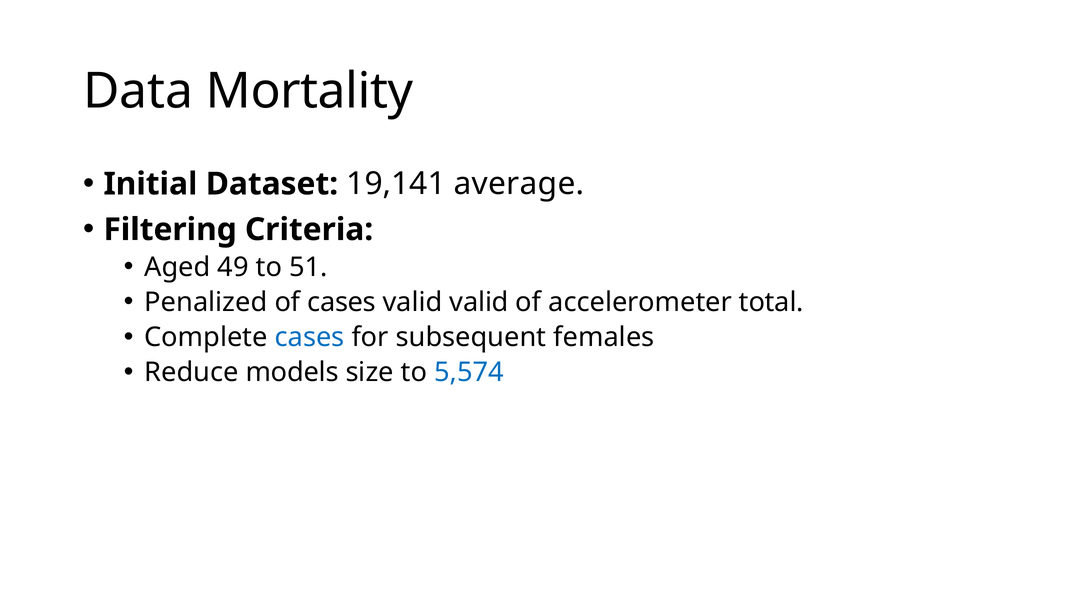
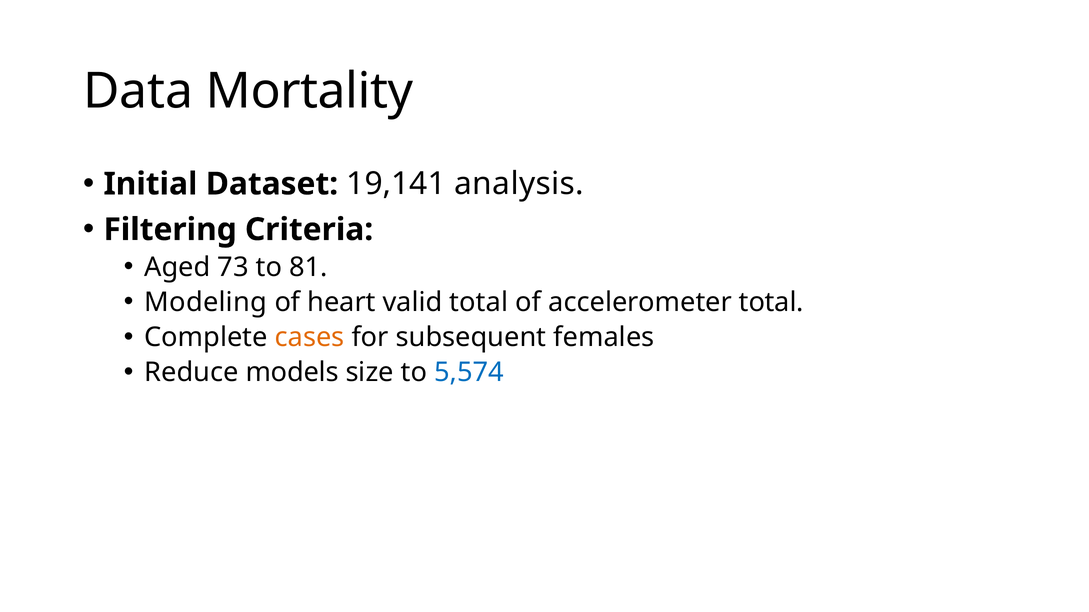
average: average -> analysis (519, 184)
49: 49 -> 73 (233, 267)
51: 51 -> 81 (308, 267)
Penalized: Penalized -> Modeling (206, 302)
of cases: cases -> heart (342, 302)
valid valid: valid -> total (479, 302)
cases colour: blue -> orange (310, 337)
